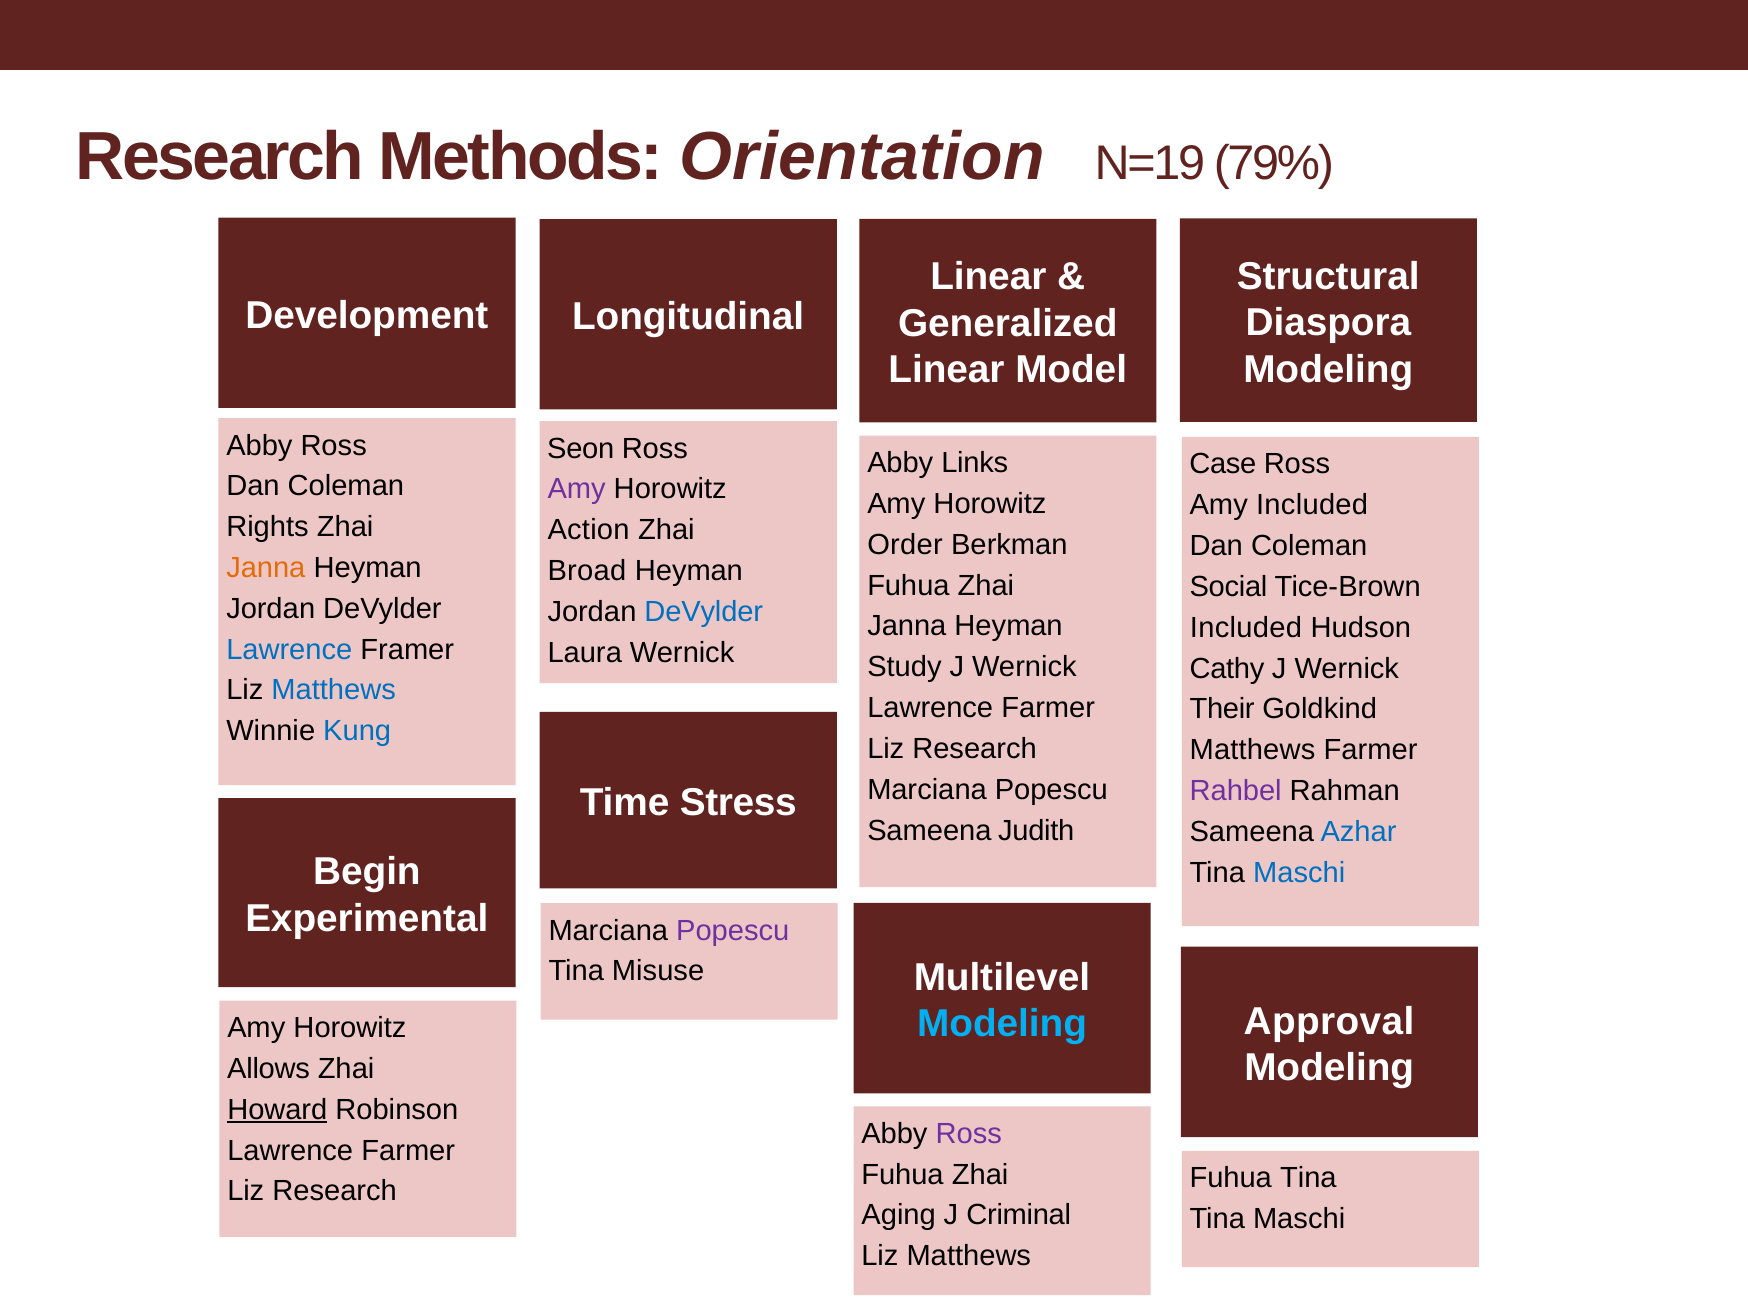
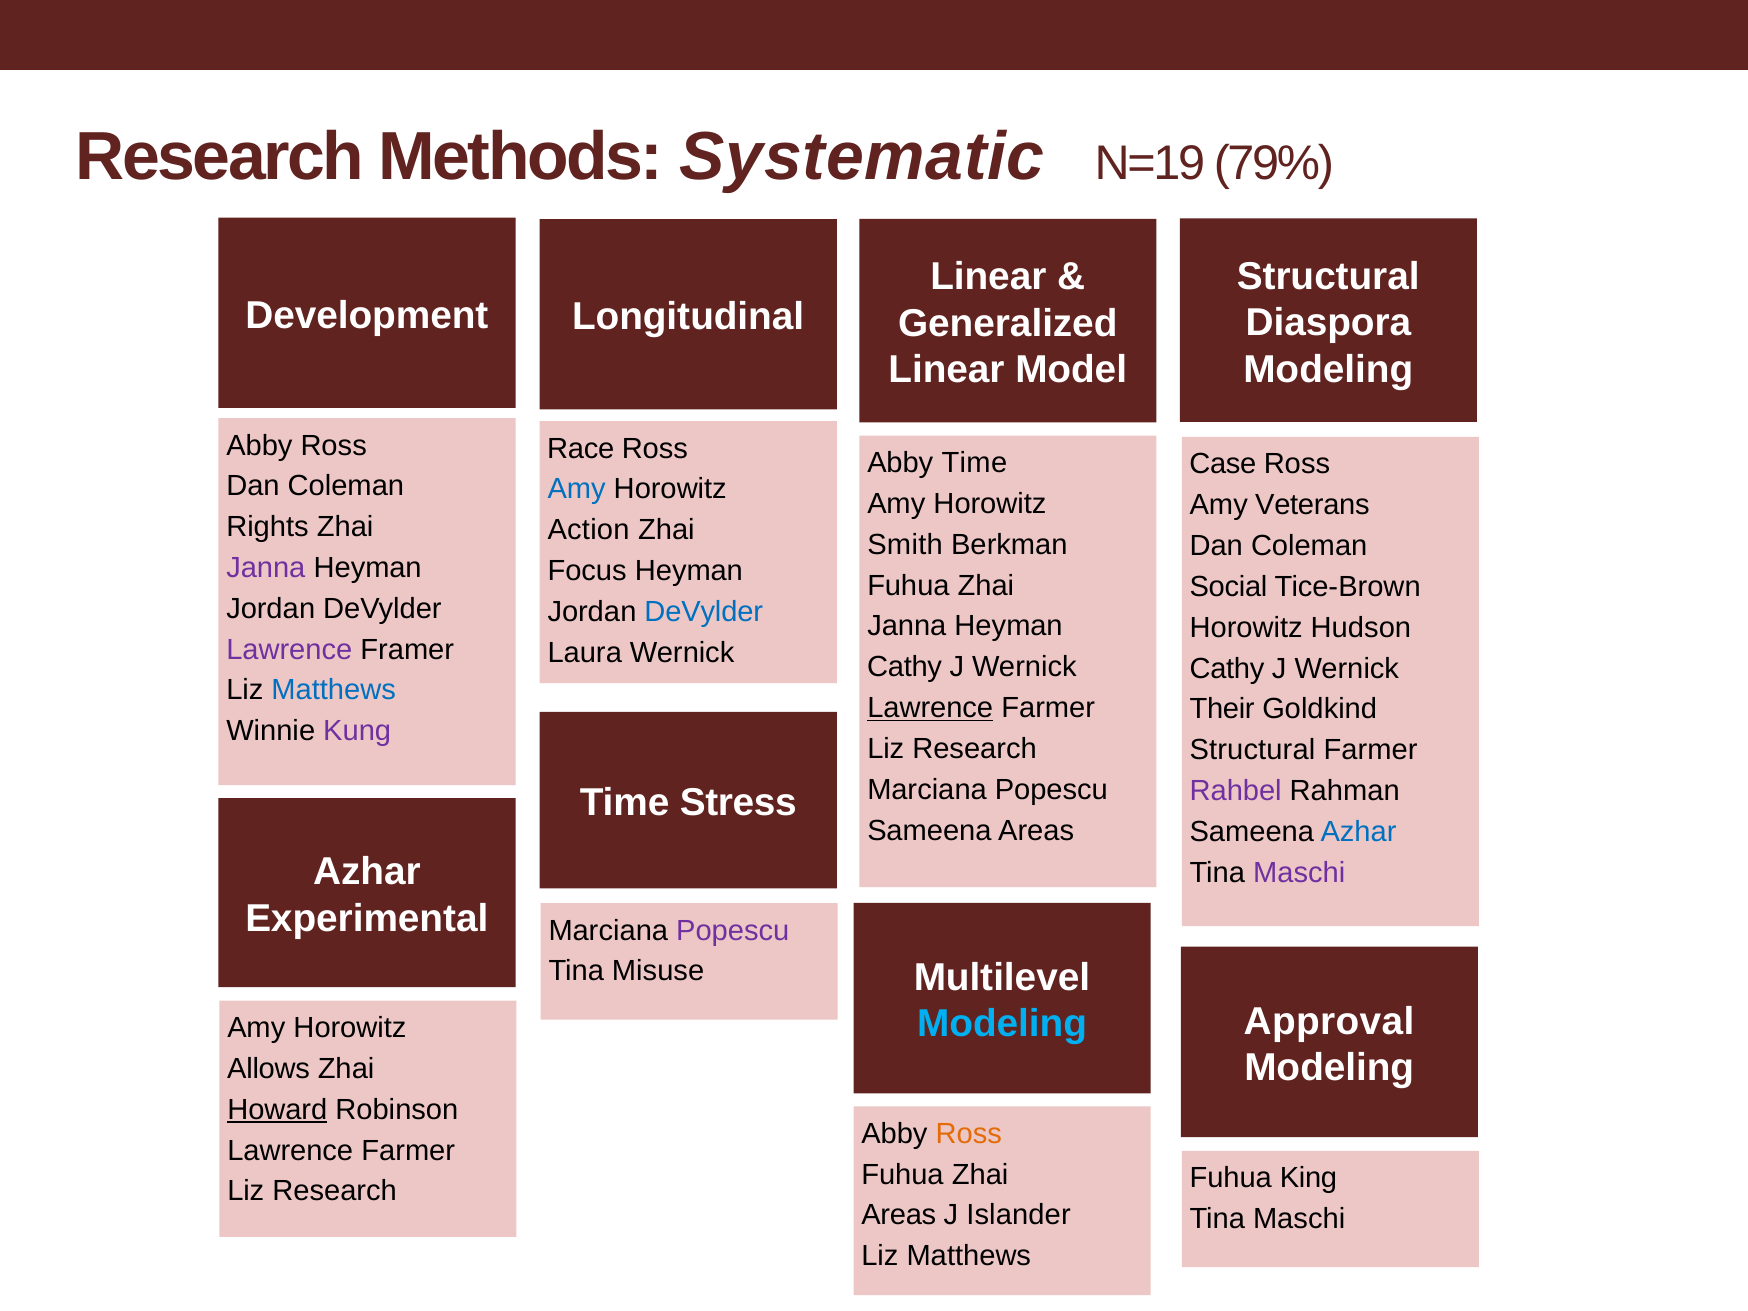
Orientation: Orientation -> Systematic (862, 157)
Seon: Seon -> Race (581, 449)
Abby Links: Links -> Time (974, 463)
Amy colour: purple -> blue (577, 489)
Amy Included: Included -> Veterans (1312, 505)
Order: Order -> Smith (905, 545)
Janna colour: orange -> purple (266, 568)
Broad: Broad -> Focus (587, 571)
Included: Included -> Horowitz (1246, 628)
Lawrence colour: blue -> purple (289, 650)
Study: Study -> Cathy (905, 667)
Lawrence underline: none -> present (930, 708)
Kung colour: blue -> purple (357, 731)
Matthews: Matthews -> Structural (1253, 750)
Sameena Judith: Judith -> Areas (1036, 830)
Begin: Begin -> Azhar (367, 872)
Maschi colour: blue -> purple (1299, 872)
Ross colour: purple -> orange (969, 1134)
Fuhua Tina: Tina -> King (1309, 1178)
Aging: Aging -> Areas (899, 1215)
Criminal: Criminal -> Islander (1019, 1215)
